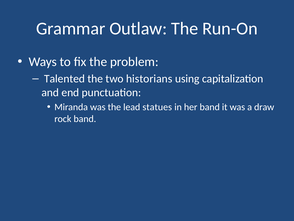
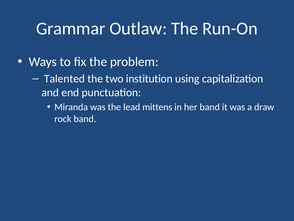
historians: historians -> institution (149, 79)
statues: statues -> mittens (157, 107)
